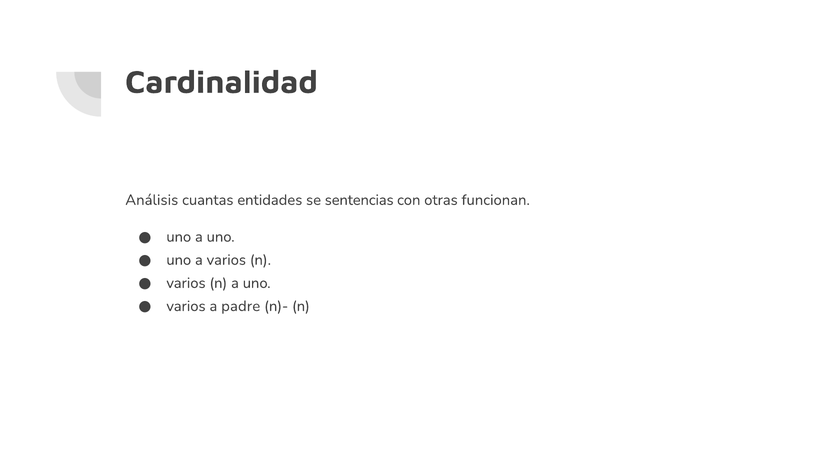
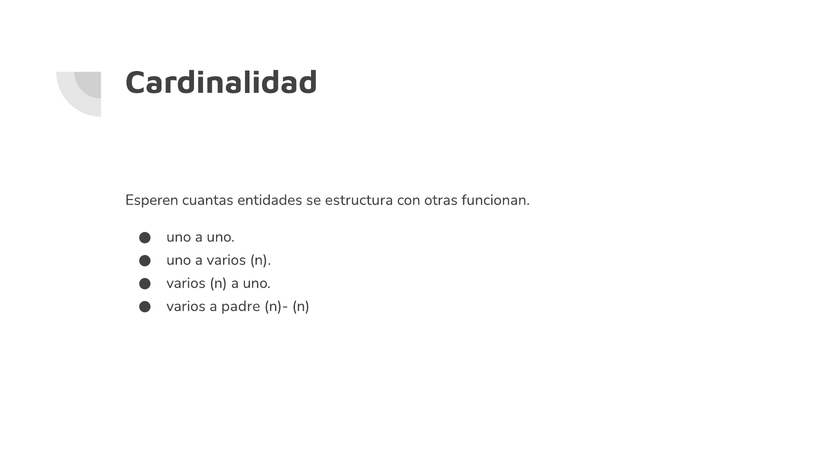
Análisis: Análisis -> Esperen (152, 200)
sentencias: sentencias -> estructura (359, 200)
